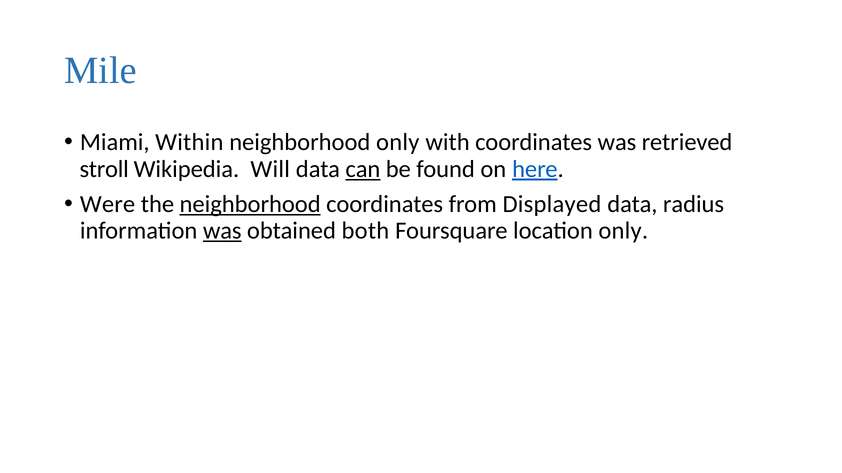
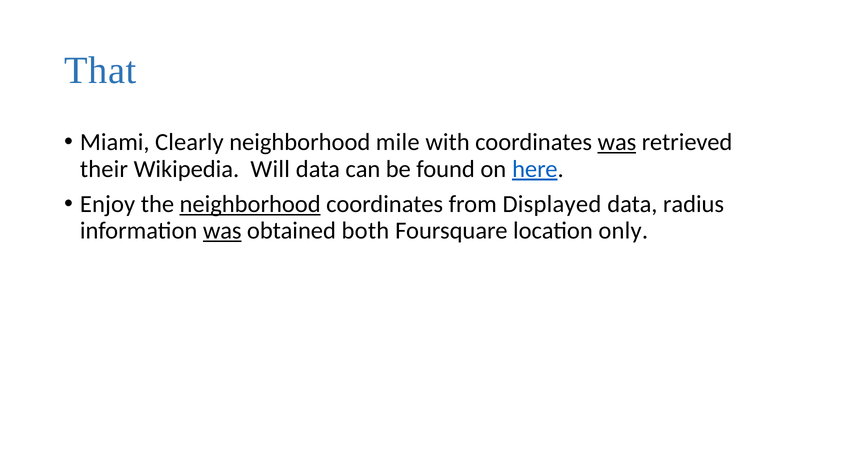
Mile: Mile -> That (100, 71)
Within: Within -> Clearly (189, 142)
neighborhood only: only -> mile (398, 142)
was underline: none -> present (617, 142)
stroll: stroll -> their (104, 169)
can underline: present -> none (363, 169)
Were: Were -> Enjoy (108, 205)
